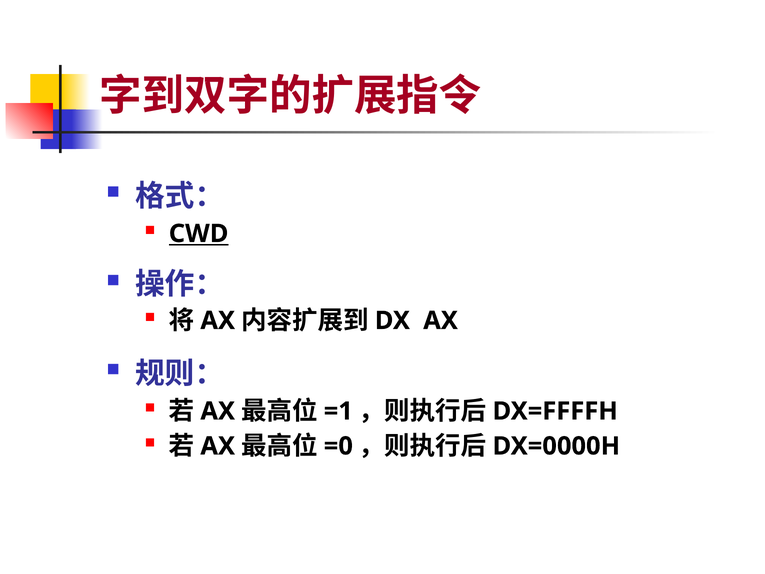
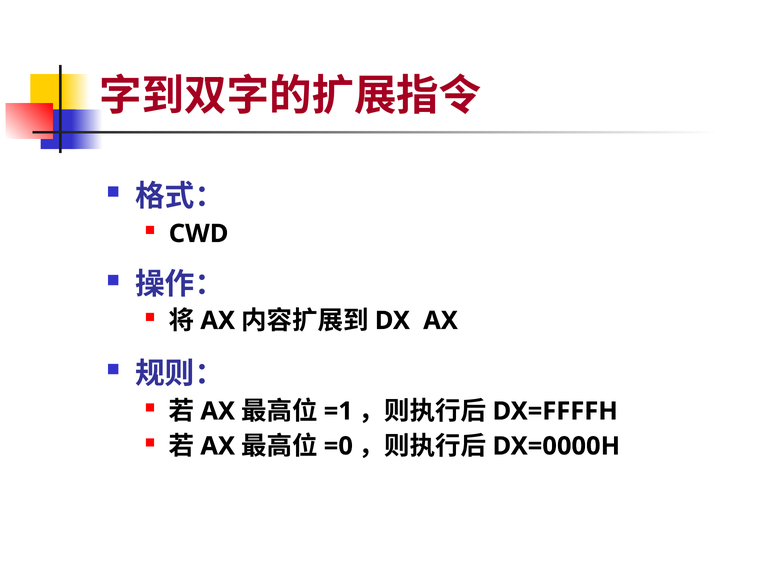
CWD underline: present -> none (199, 234)
